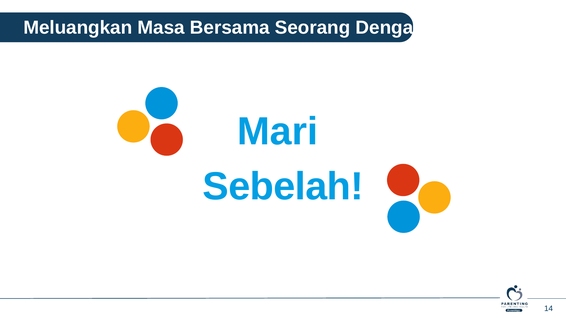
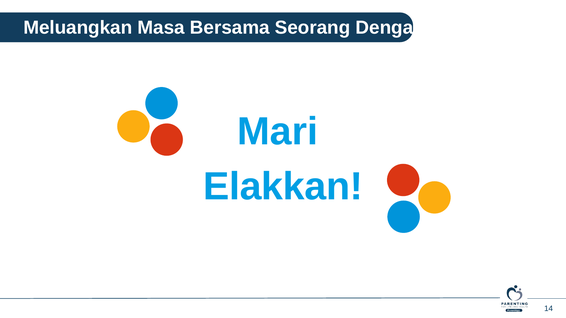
Sebelah: Sebelah -> Elakkan (283, 187)
